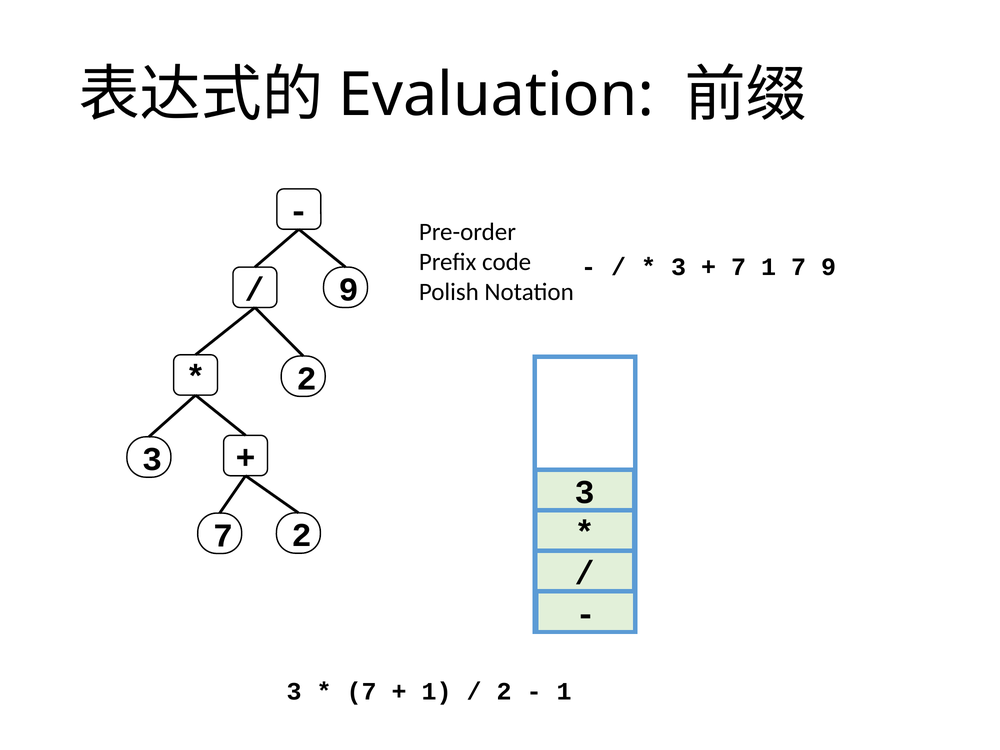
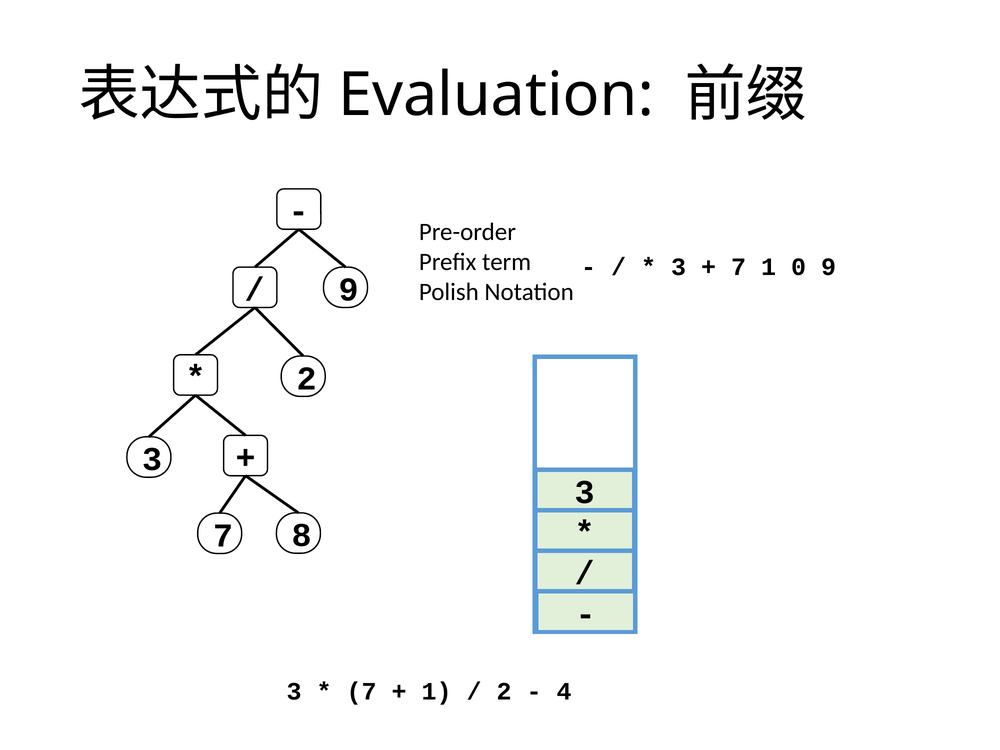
code: code -> term (507, 262)
1 7: 7 -> 0 (799, 267)
7 2: 2 -> 8 (302, 535)
1: 1 -> 4 (564, 691)
